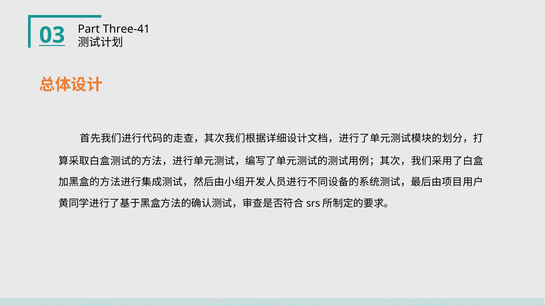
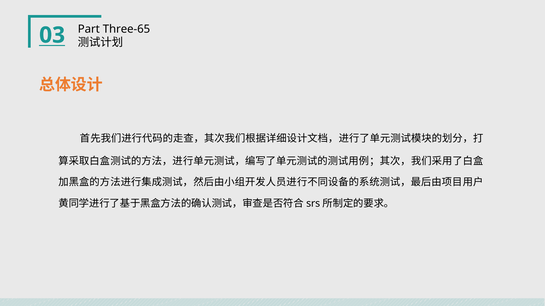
Three-41: Three-41 -> Three-65 (126, 29)
